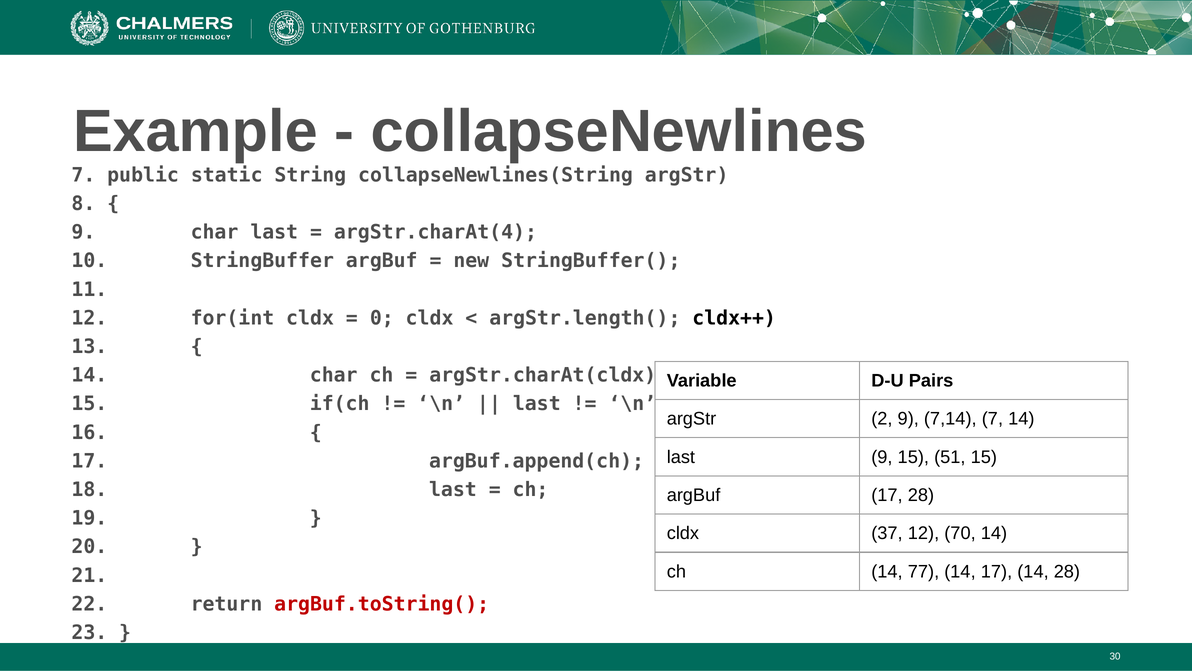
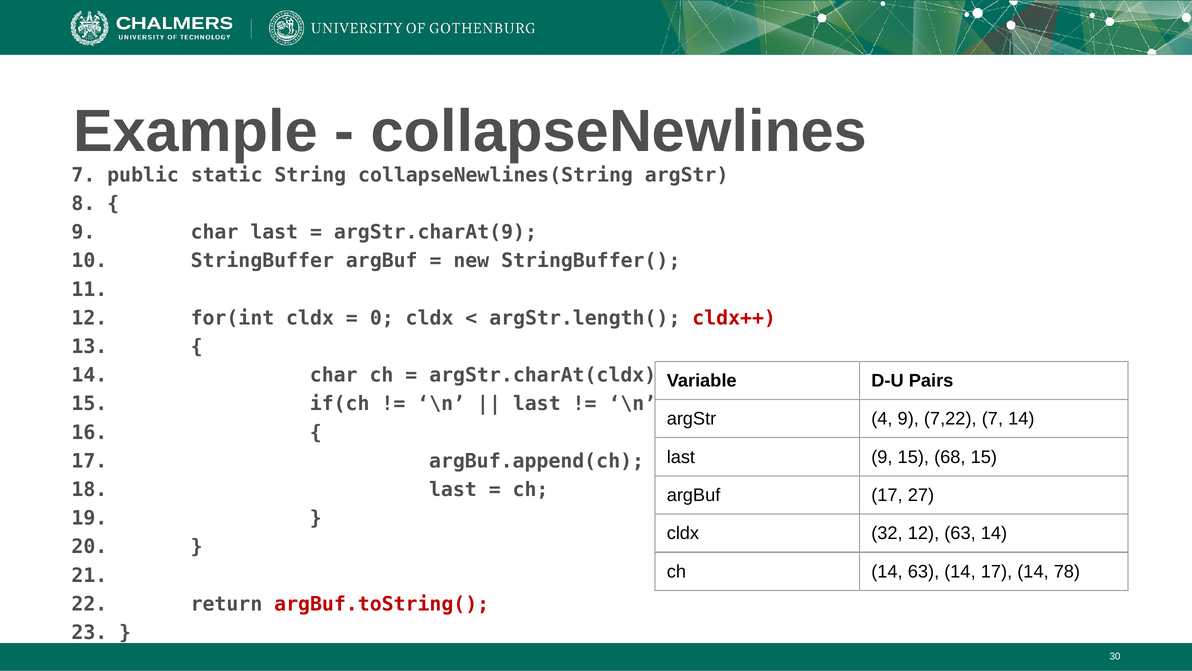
argStr.charAt(4: argStr.charAt(4 -> argStr.charAt(9 (435, 232)
cldx++ colour: black -> red (734, 318)
2: 2 -> 4 (882, 419)
7,14: 7,14 -> 7,22 (950, 419)
51: 51 -> 68 (950, 457)
17 28: 28 -> 27 (921, 495)
37: 37 -> 32 (887, 533)
12 70: 70 -> 63 (960, 533)
14 77: 77 -> 63 (924, 571)
28: 28 -> 78 (1067, 571)
